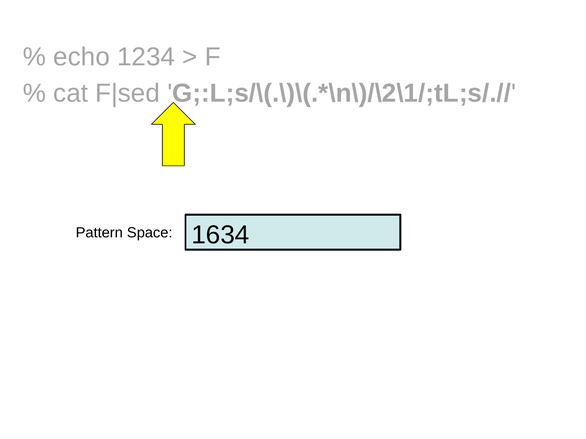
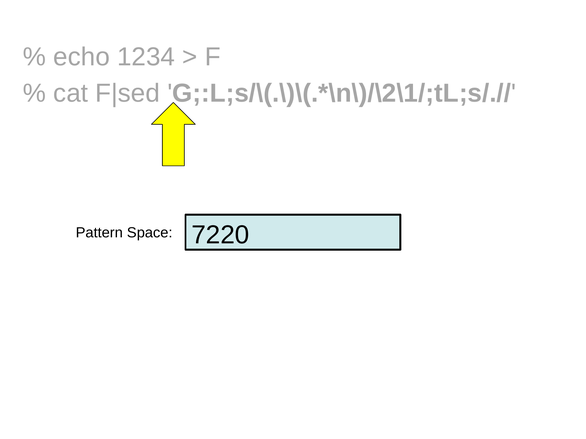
1634: 1634 -> 7220 (220, 235)
